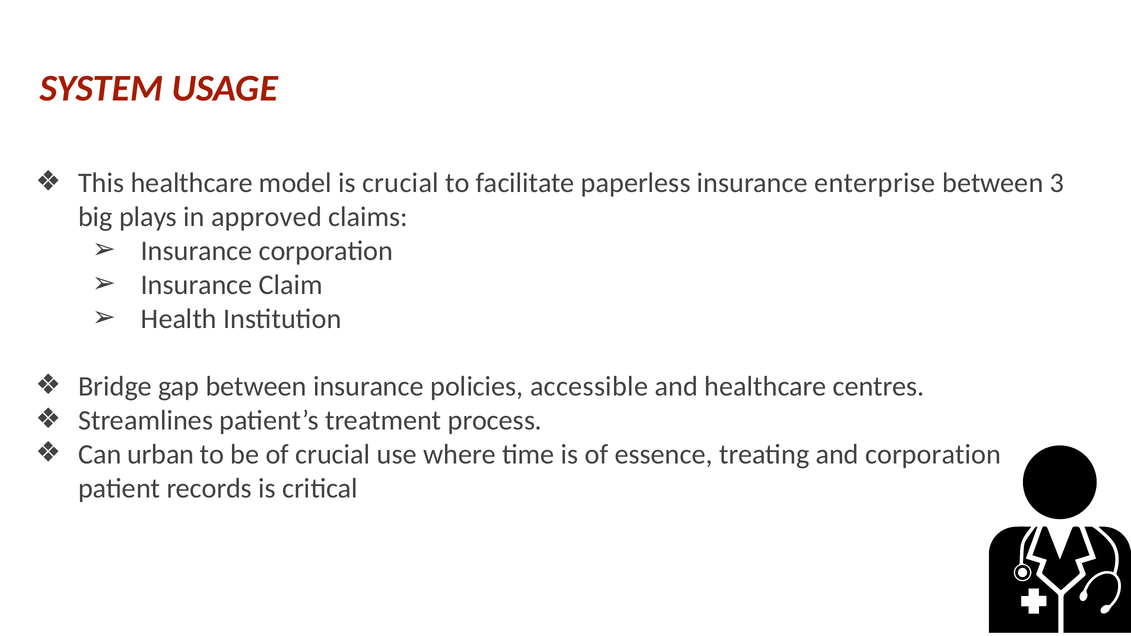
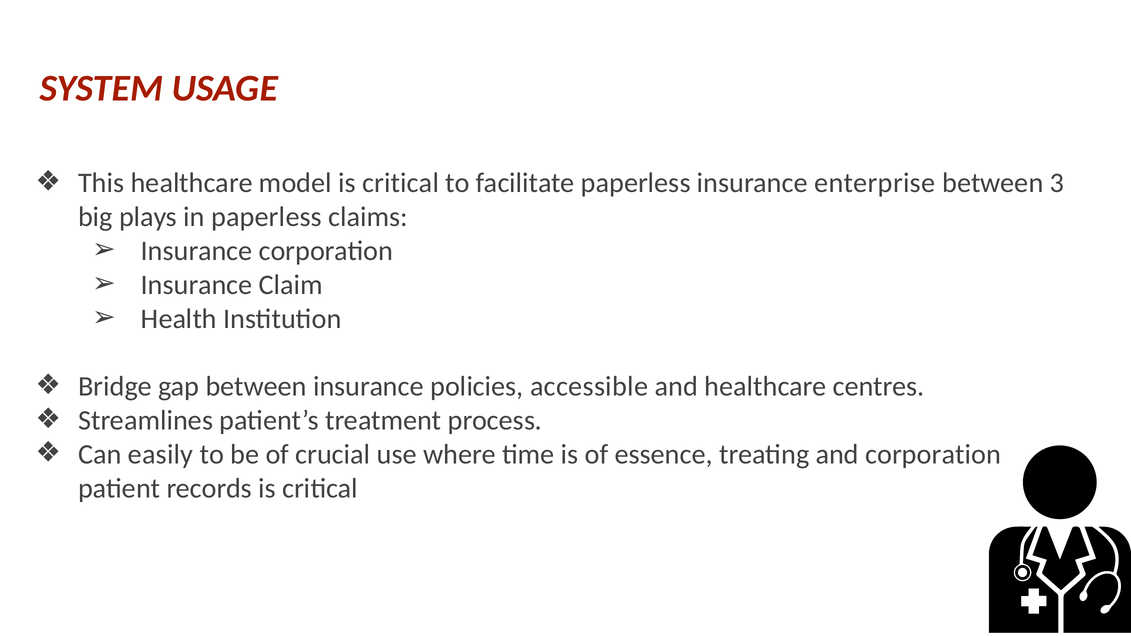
model is crucial: crucial -> critical (401, 183)
in approved: approved -> paperless (267, 217)
urban: urban -> easily (161, 455)
